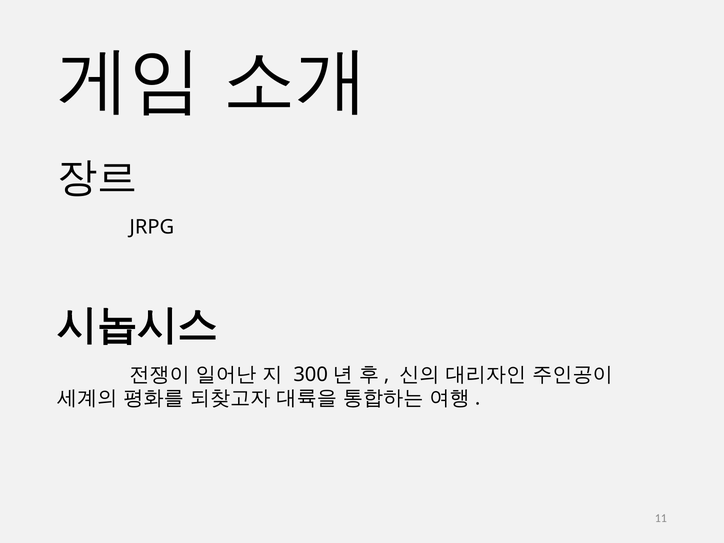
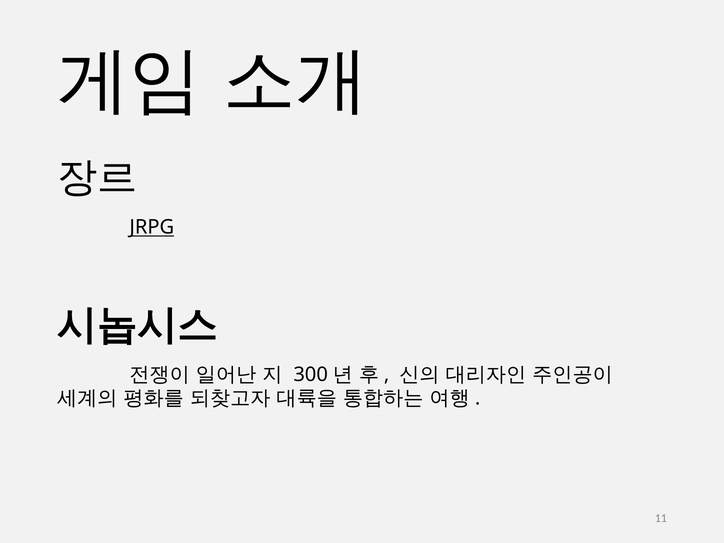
JRPG underline: none -> present (152, 227)
